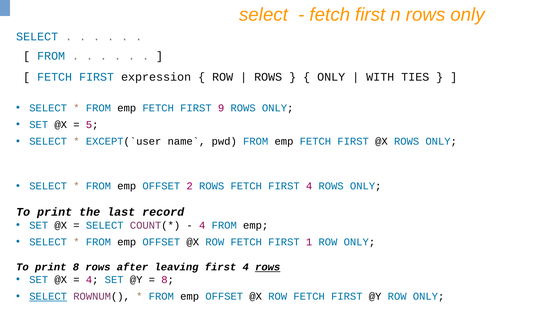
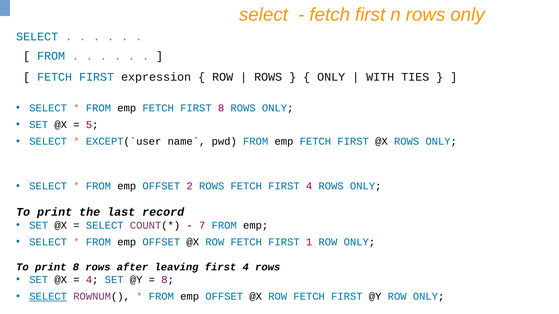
FIRST 9: 9 -> 8 (221, 108)
4: 4 -> 7 (202, 226)
rows underline: present -> none (268, 268)
